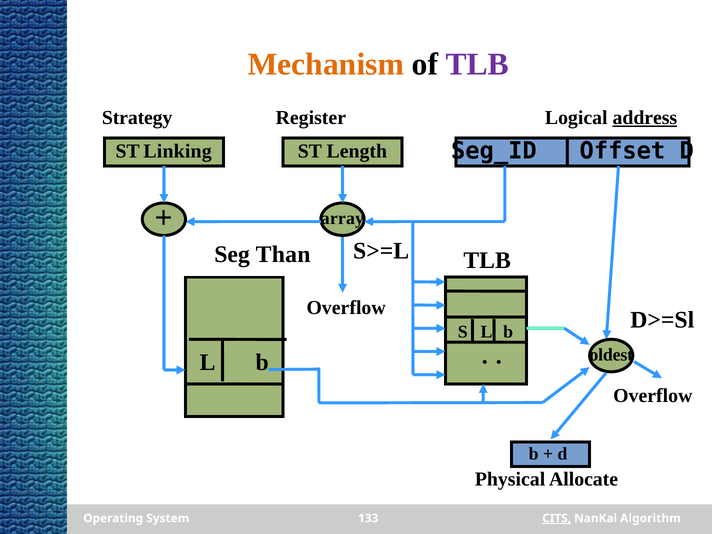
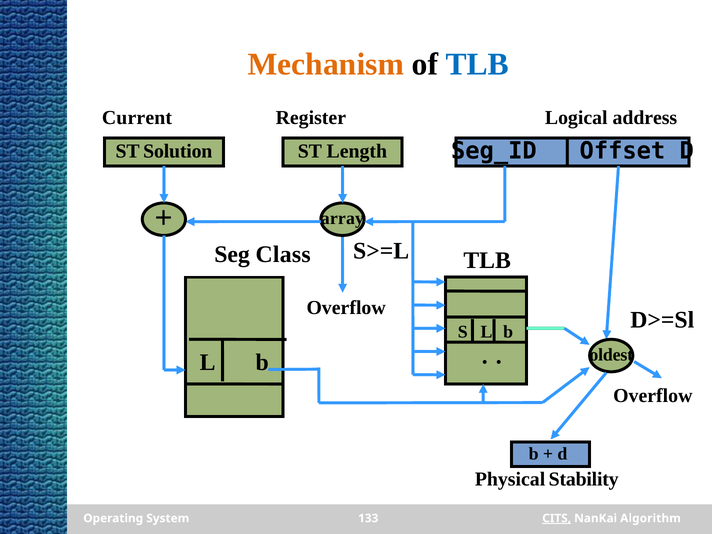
TLB colour: purple -> blue (477, 64)
Strategy: Strategy -> Current (137, 118)
address underline: present -> none (645, 118)
Linking: Linking -> Solution (178, 151)
Than: Than -> Class (283, 254)
Allocate: Allocate -> Stability (584, 479)
